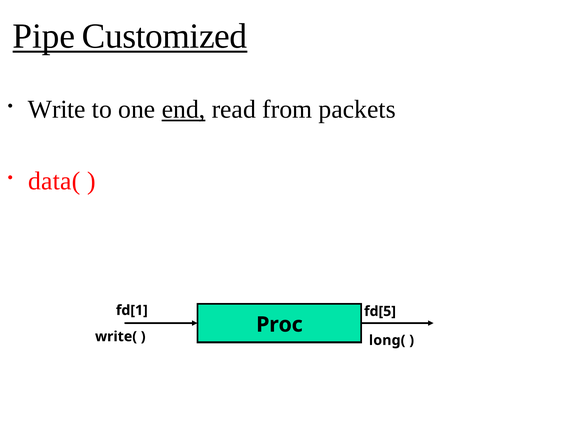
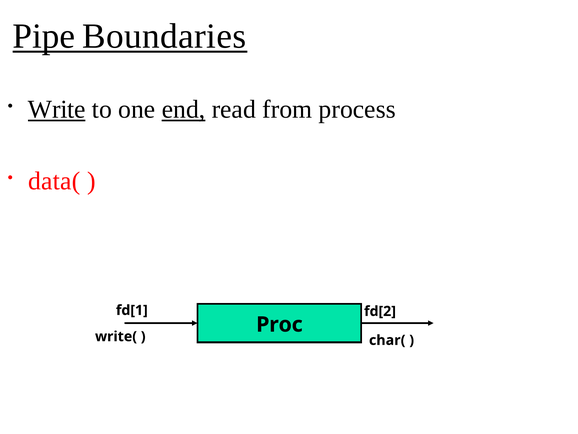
Customized: Customized -> Boundaries (164, 36)
Write underline: none -> present (57, 109)
packets: packets -> process (357, 109)
fd[5: fd[5 -> fd[2 (380, 311)
long(: long( -> char( (387, 340)
